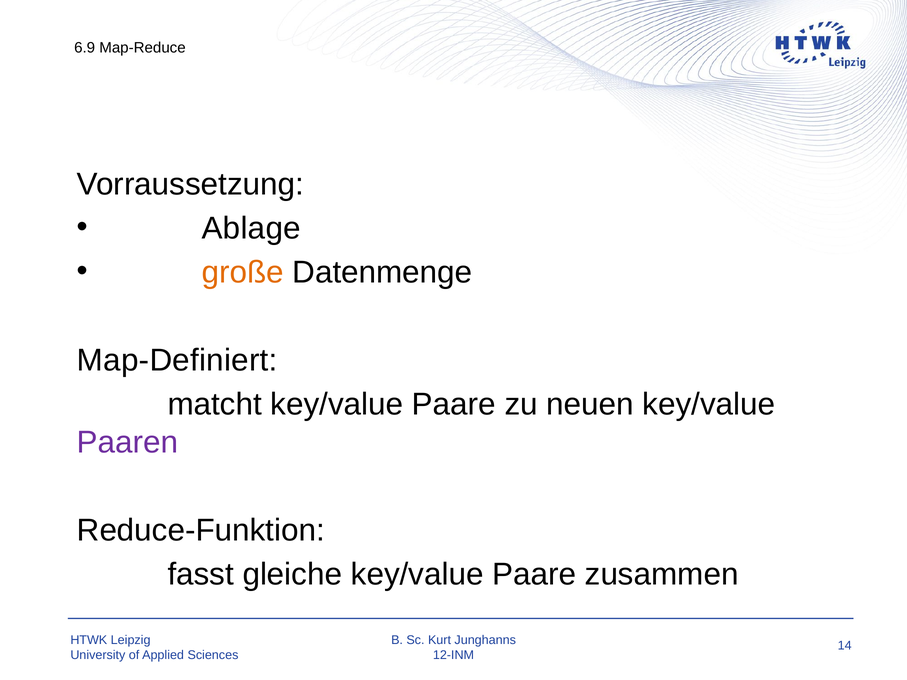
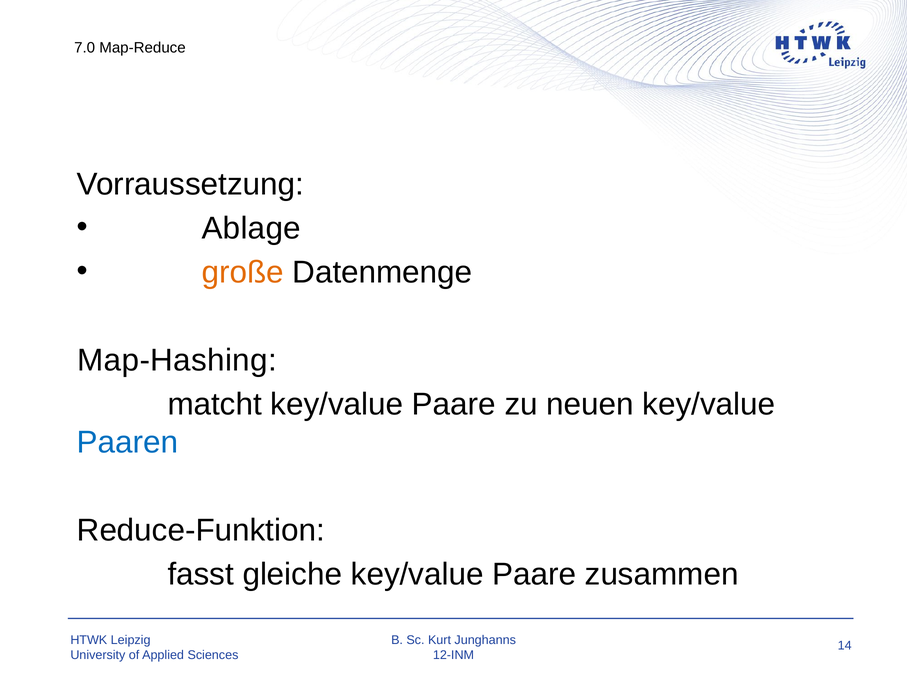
6.9: 6.9 -> 7.0 (85, 48)
Map-Definiert: Map-Definiert -> Map-Hashing (177, 361)
Paaren colour: purple -> blue (128, 442)
